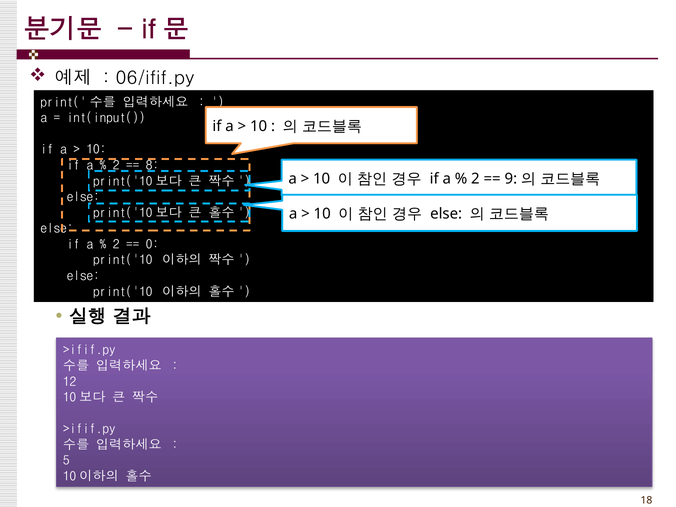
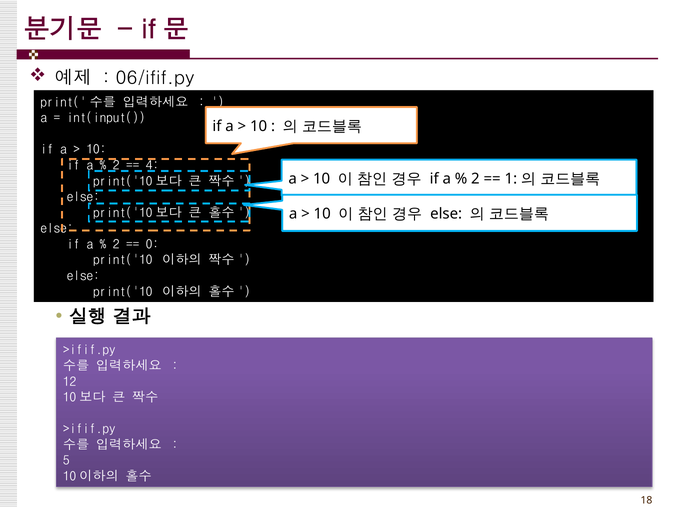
8: 8 -> 4 (152, 165)
9: 9 -> 1 (511, 179)
